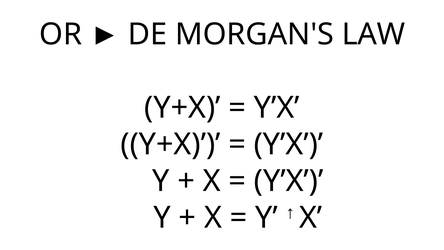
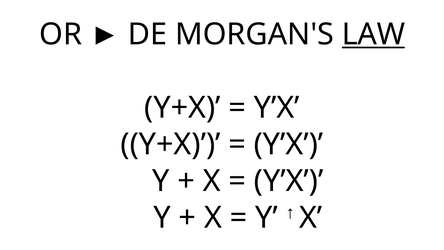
LAW underline: none -> present (373, 34)
